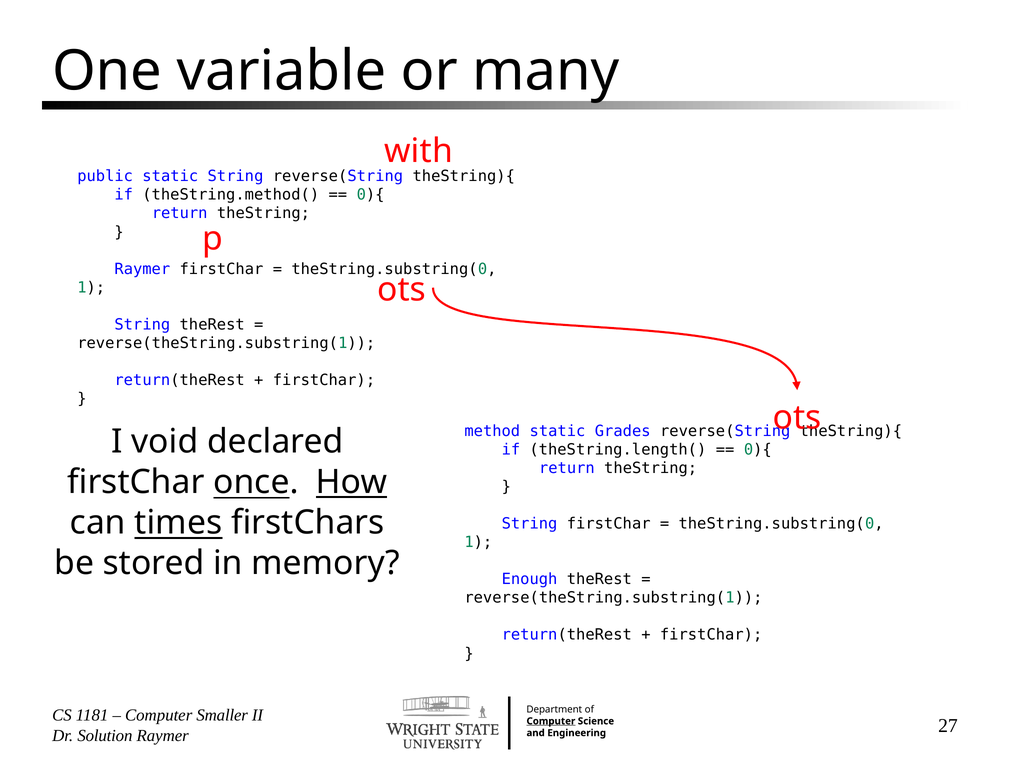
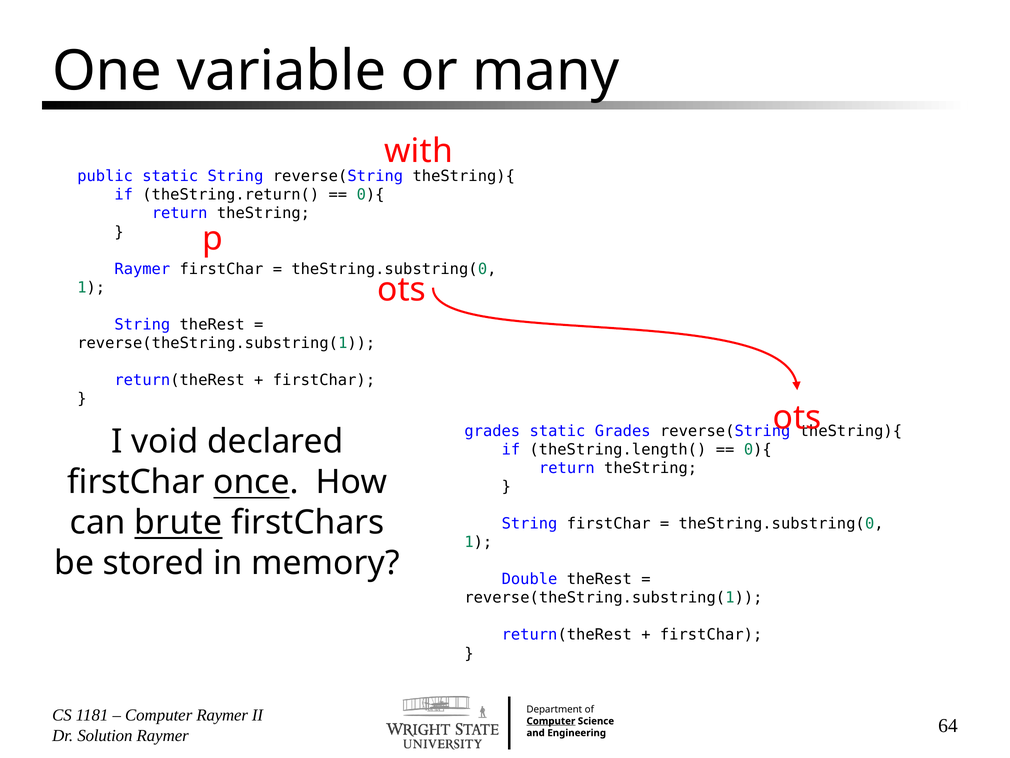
theString.method(: theString.method( -> theString.return( (231, 195)
method: method -> grades (492, 431)
How underline: present -> none (352, 482)
times: times -> brute (178, 522)
Enough: Enough -> Double (530, 579)
Computer Smaller: Smaller -> Raymer (222, 715)
27: 27 -> 64 (948, 725)
